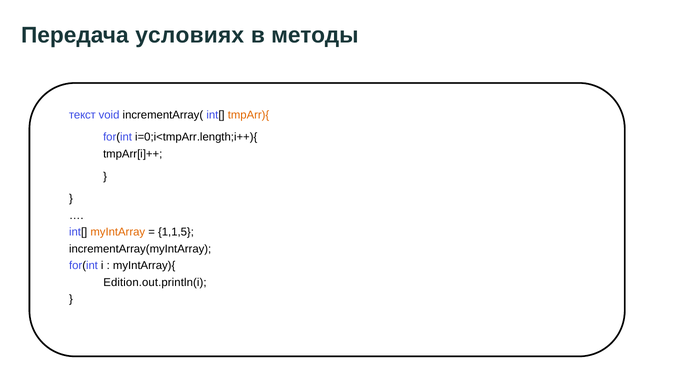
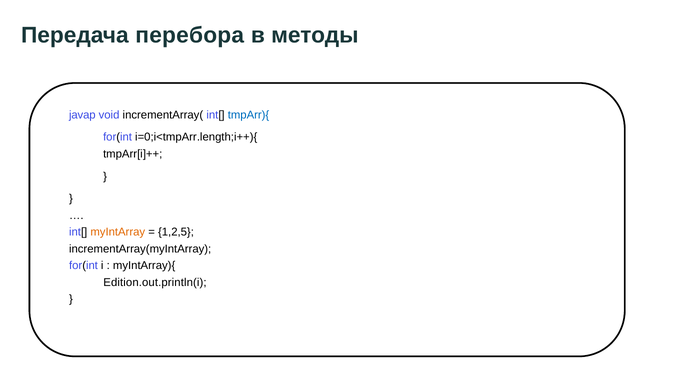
условиях: условиях -> перебора (190, 35)
текст: текст -> javap (82, 115)
tmpArr){ colour: orange -> blue (249, 115)
1,1,5: 1,1,5 -> 1,2,5 (176, 232)
